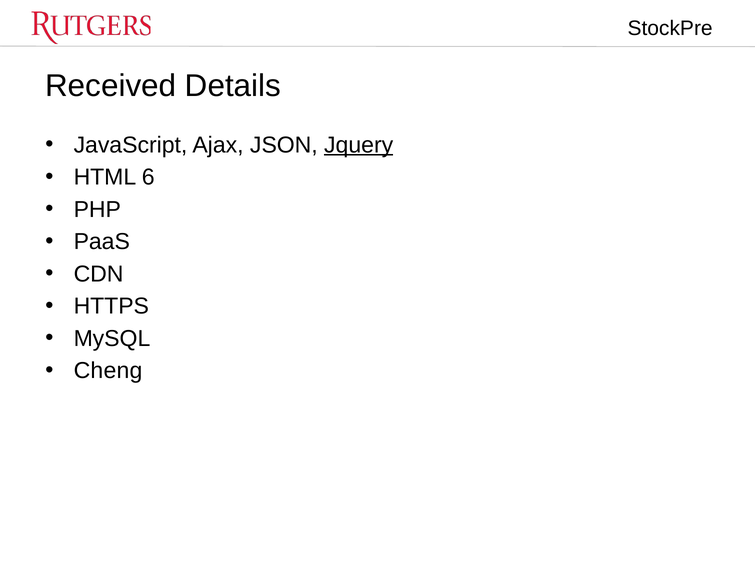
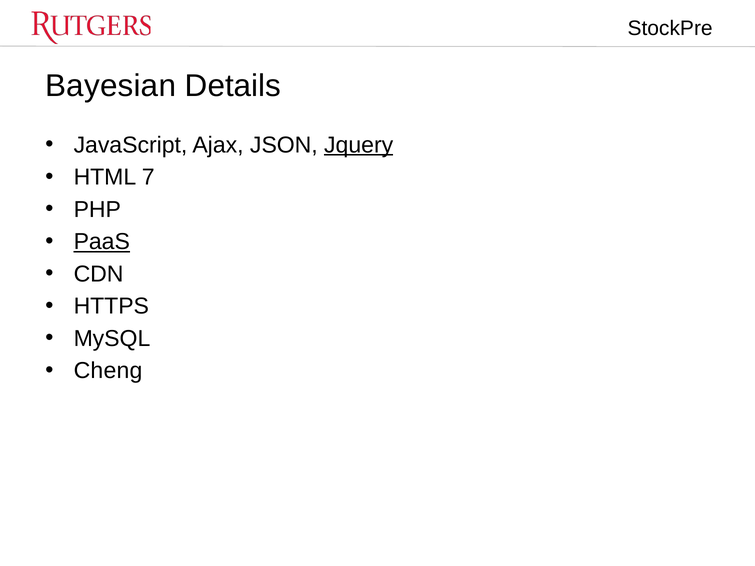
Received: Received -> Bayesian (111, 86)
6: 6 -> 7 (148, 177)
PaaS underline: none -> present (102, 242)
